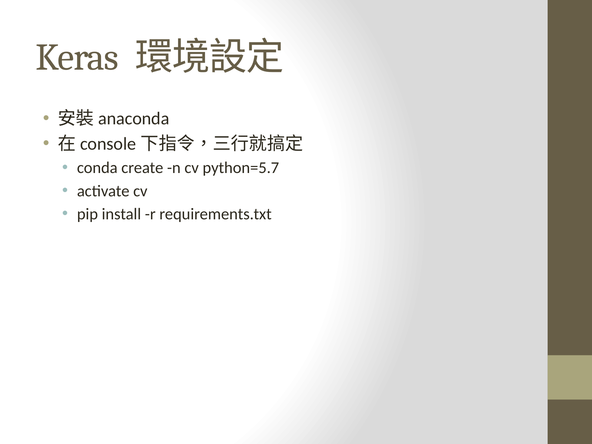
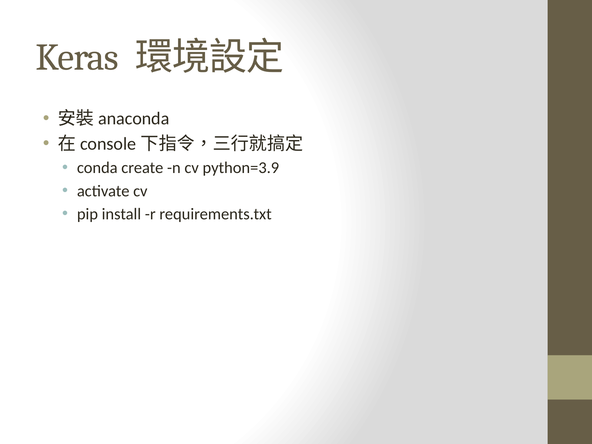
python=5.7: python=5.7 -> python=3.9 (241, 168)
